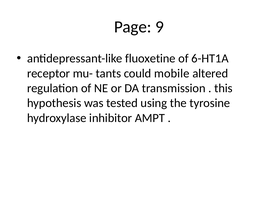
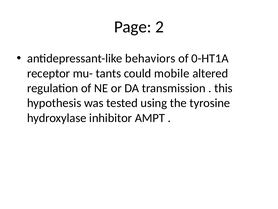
9: 9 -> 2 (160, 27)
fluoxetine: fluoxetine -> behaviors (150, 58)
6-HT1A: 6-HT1A -> 0-HT1A (210, 58)
